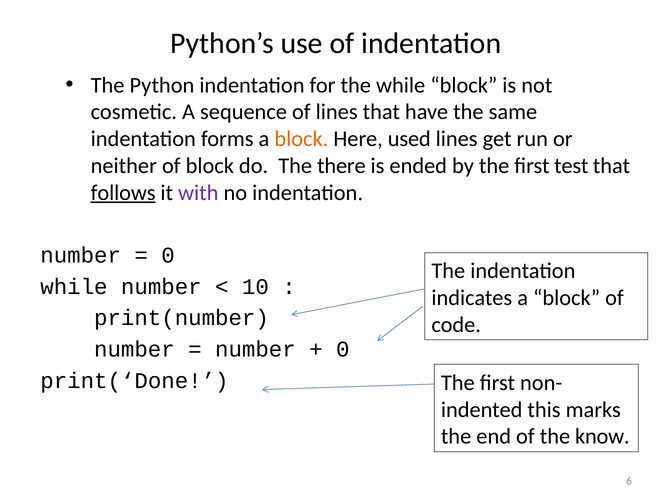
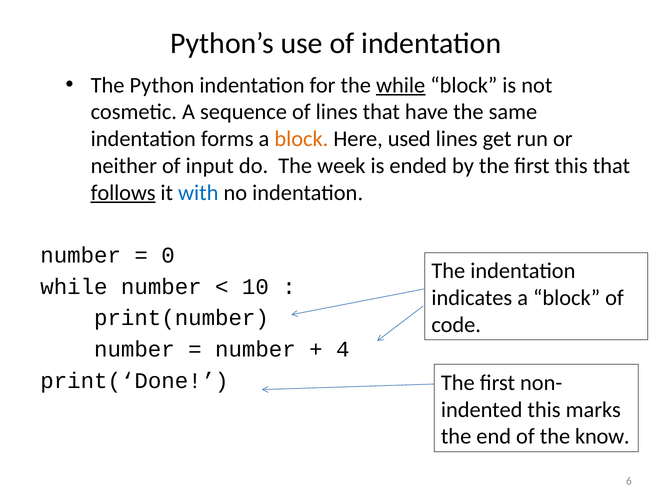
while underline: none -> present (401, 85)
of block: block -> input (210, 166)
there: there -> week (341, 166)
first test: test -> this (571, 166)
with colour: purple -> blue (198, 193)
0: 0 -> 4 (343, 349)
